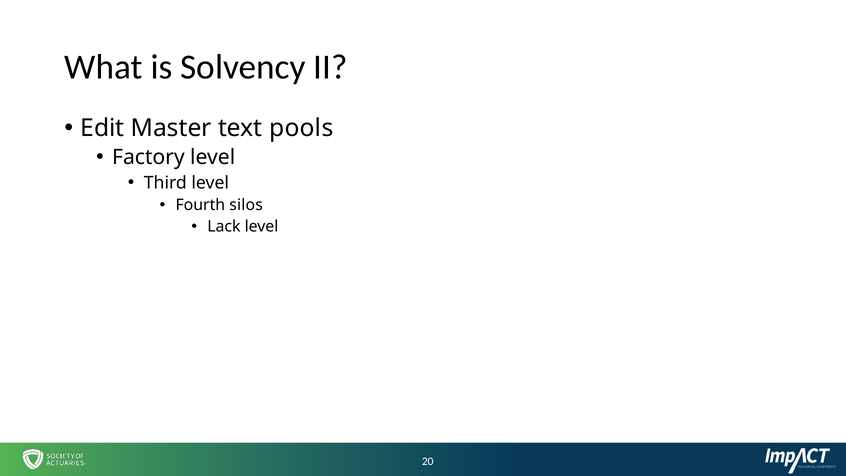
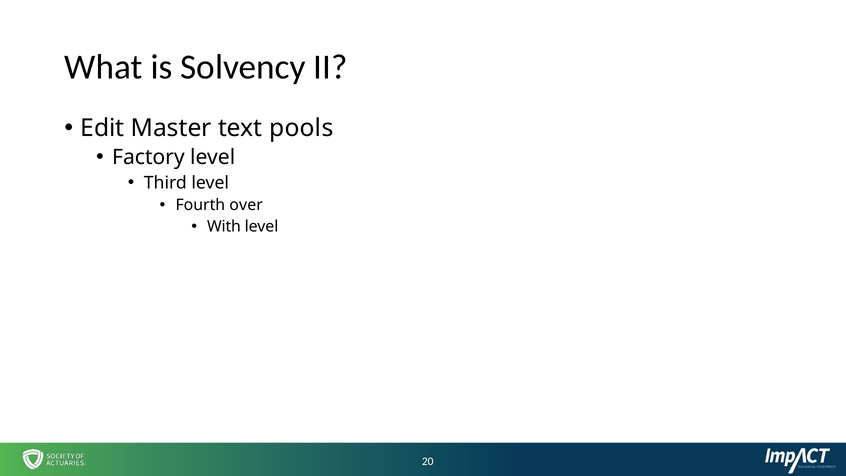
silos: silos -> over (246, 205)
Lack: Lack -> With (224, 227)
